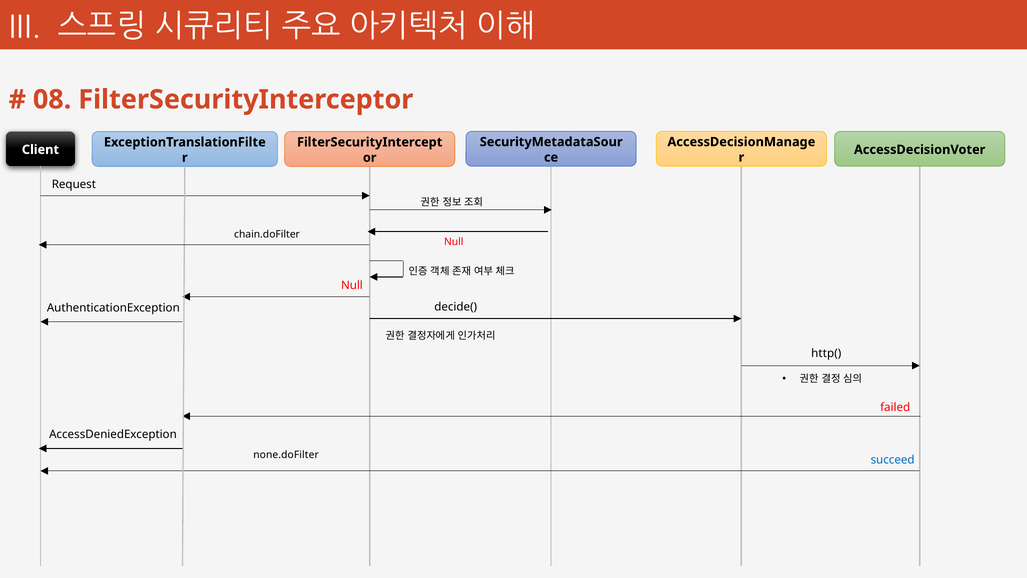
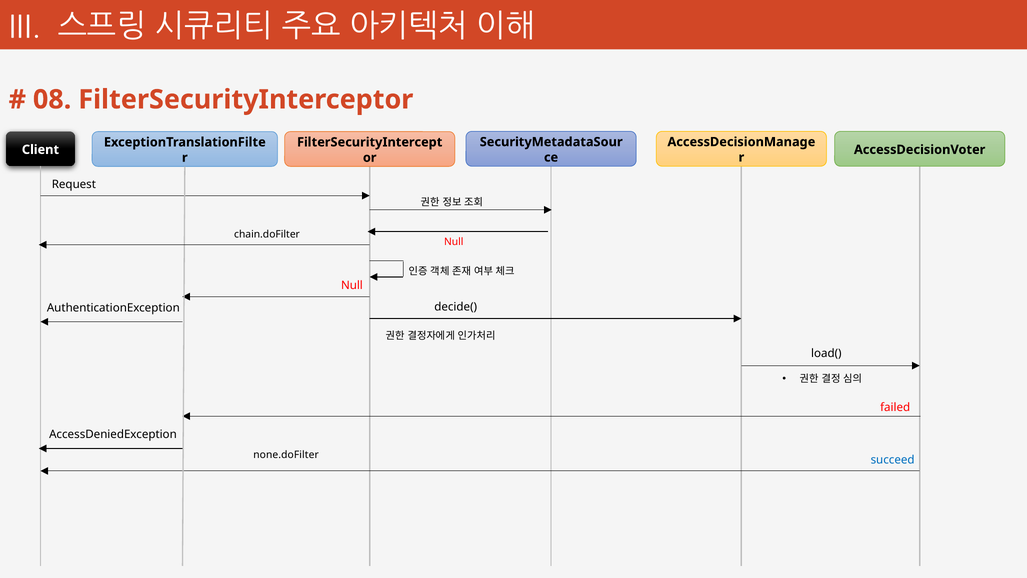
http(: http( -> load( (826, 353)
